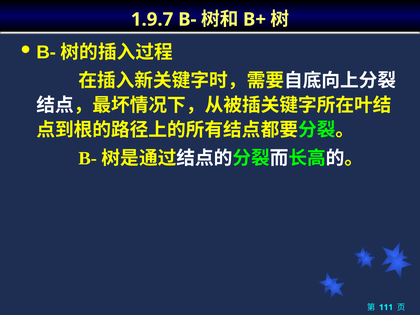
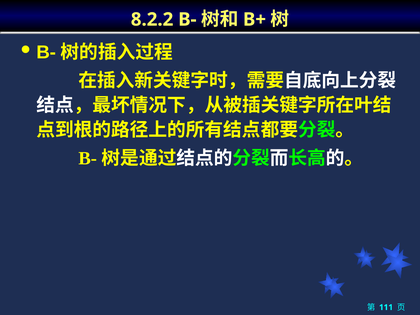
1.9.7: 1.9.7 -> 8.2.2 (152, 19)
